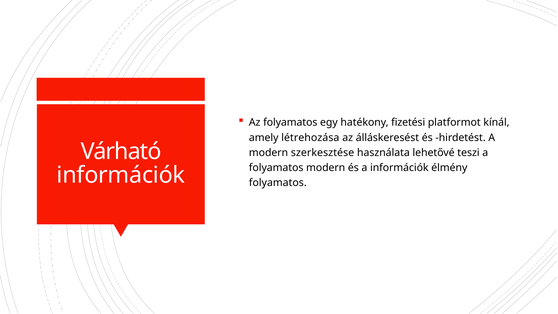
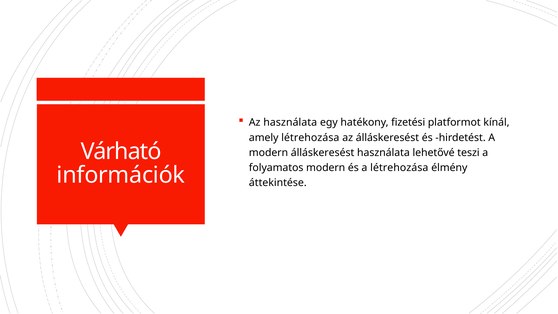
Az folyamatos: folyamatos -> használata (290, 122)
modern szerkesztése: szerkesztése -> álláskeresést (323, 153)
a információk: információk -> létrehozása (399, 168)
folyamatos: folyamatos -> áttekintése (278, 183)
